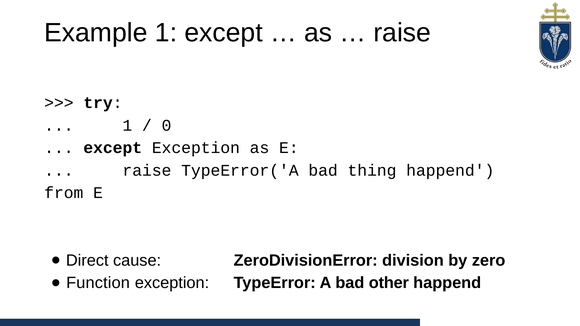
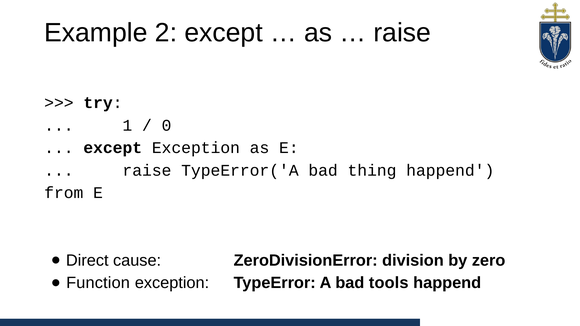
Example 1: 1 -> 2 (166, 33)
other: other -> tools (389, 283)
